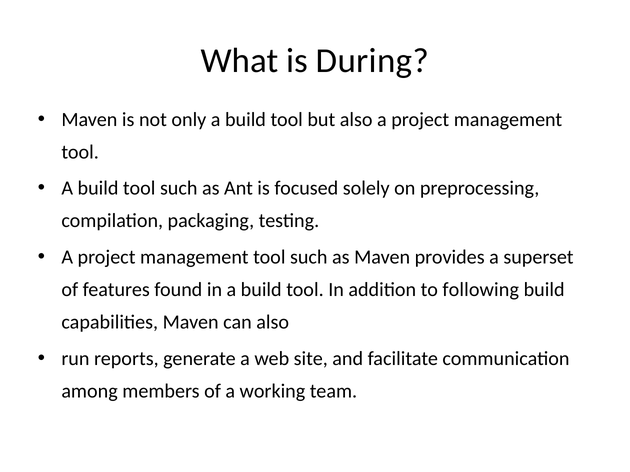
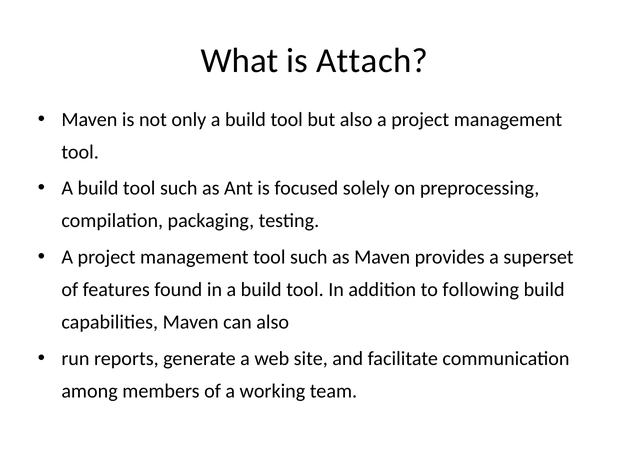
During: During -> Attach (372, 61)
